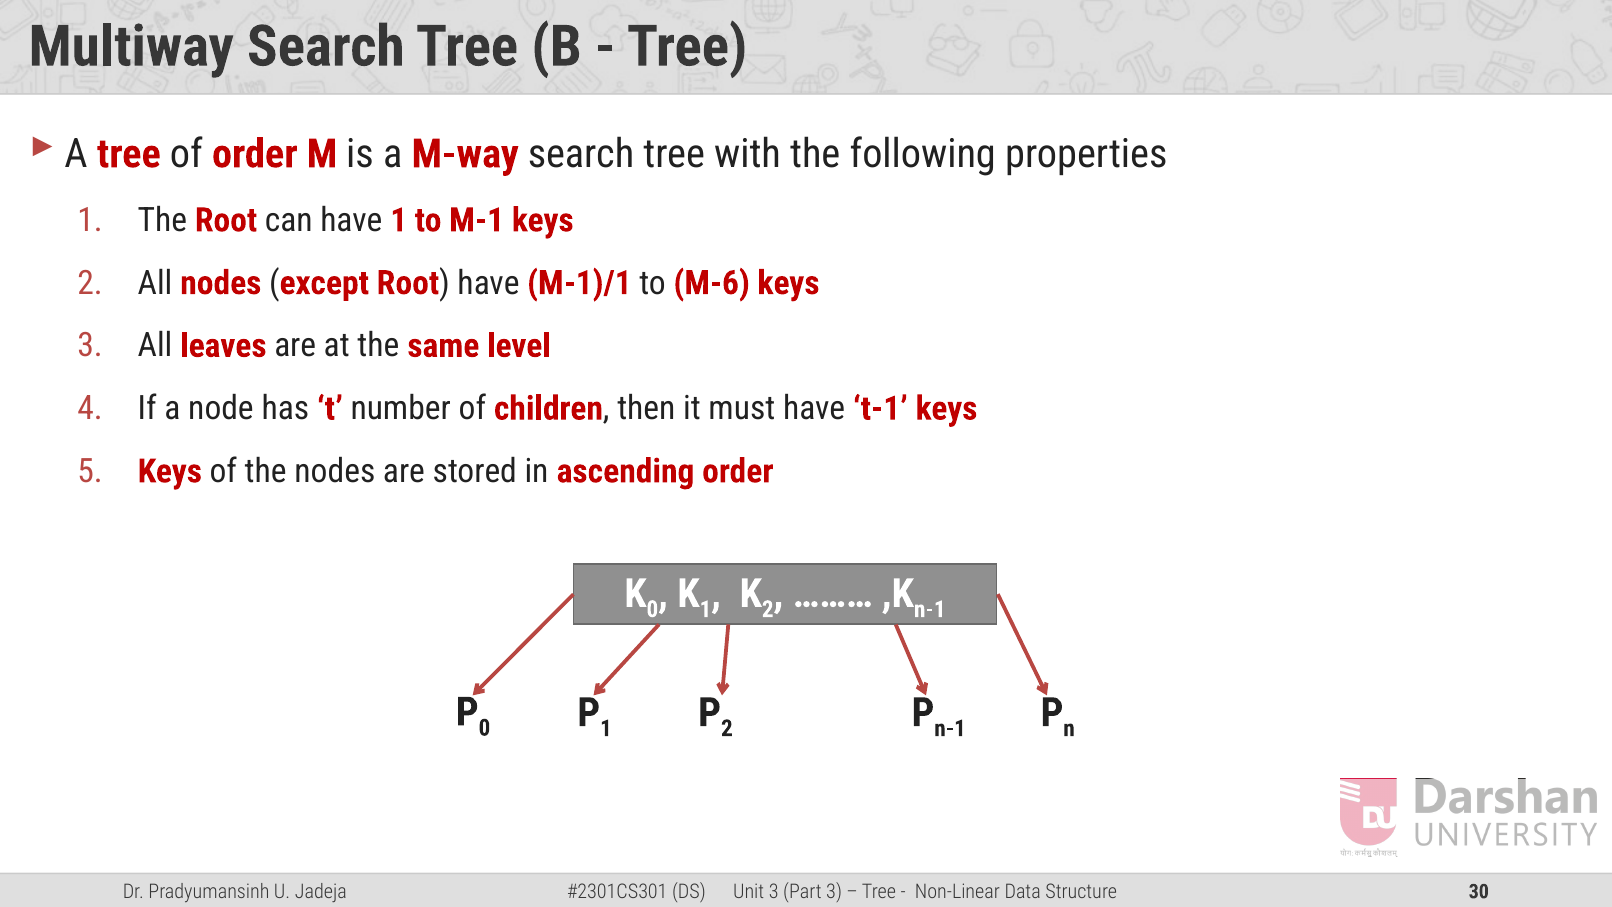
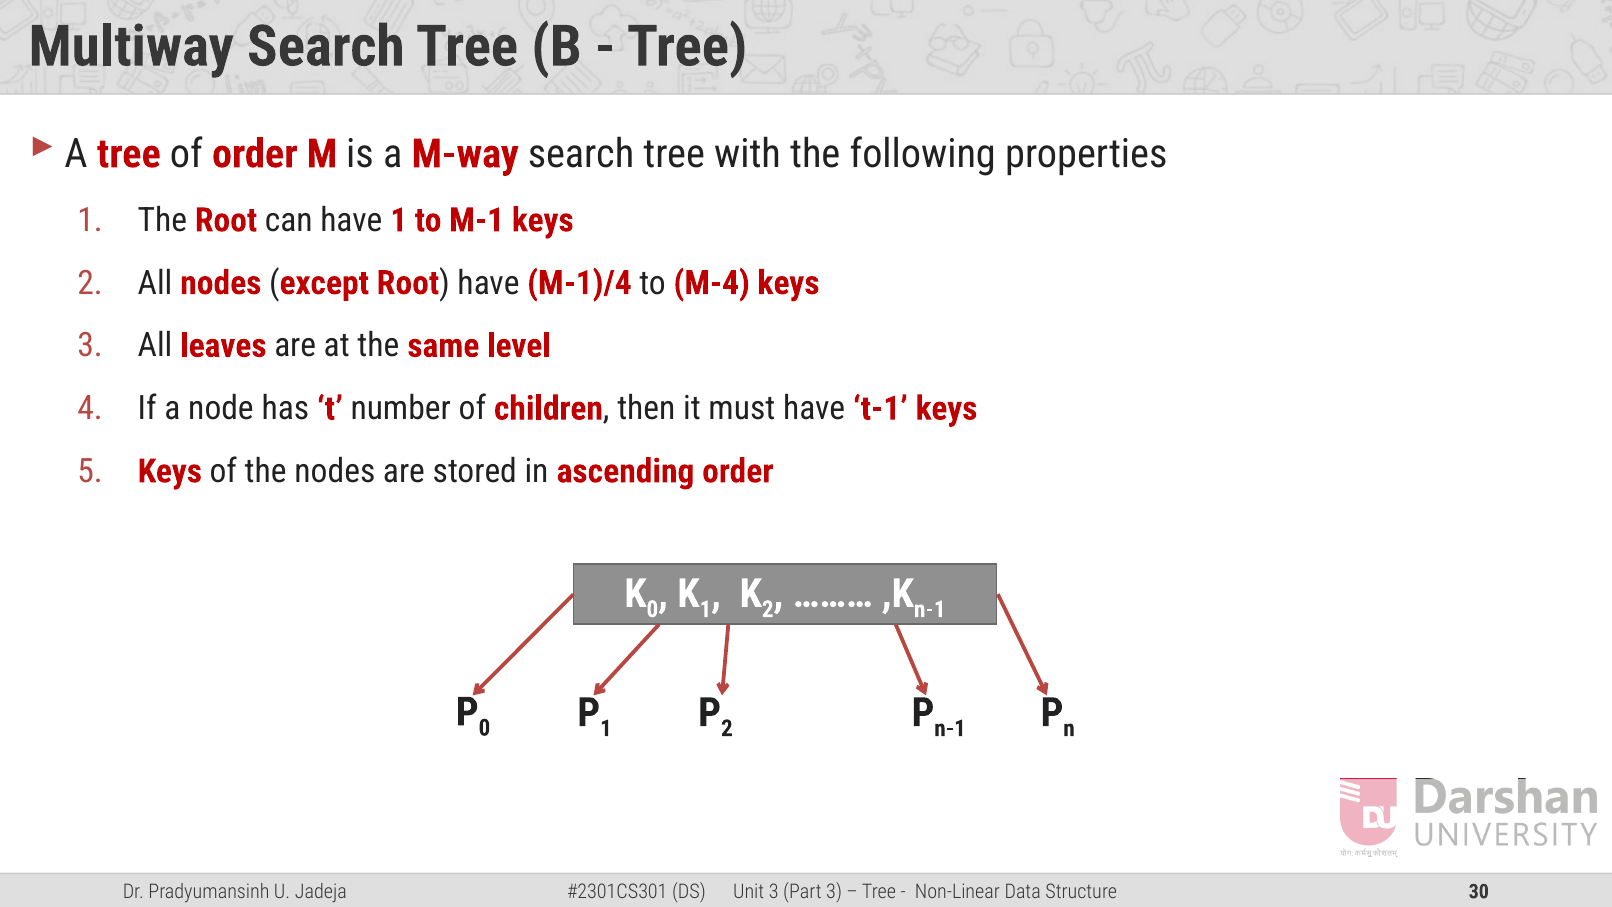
M-1)/1: M-1)/1 -> M-1)/4 (579, 283)
M-6: M-6 -> M-4 (712, 283)
